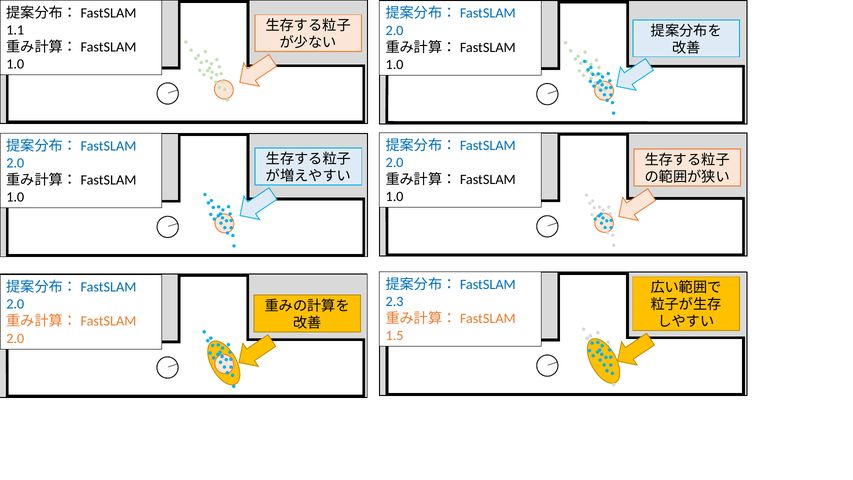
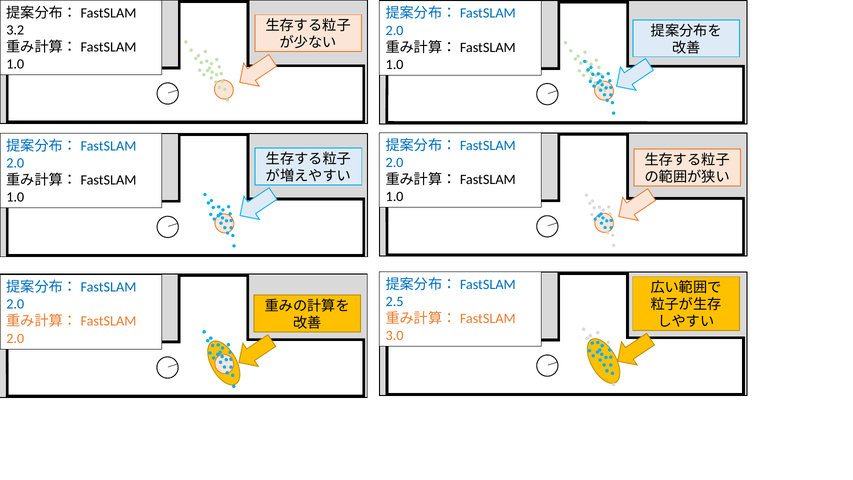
1.1: 1.1 -> 3.2 (15, 30)
2.3: 2.3 -> 2.5 (395, 301)
1.5: 1.5 -> 3.0 (395, 335)
